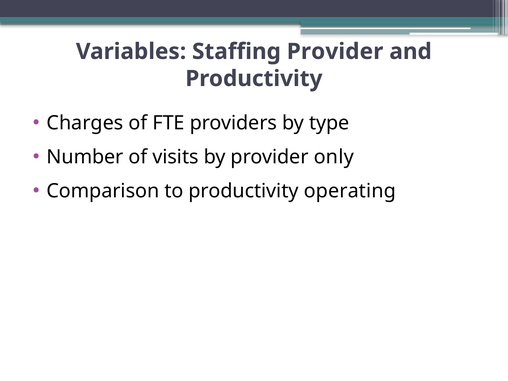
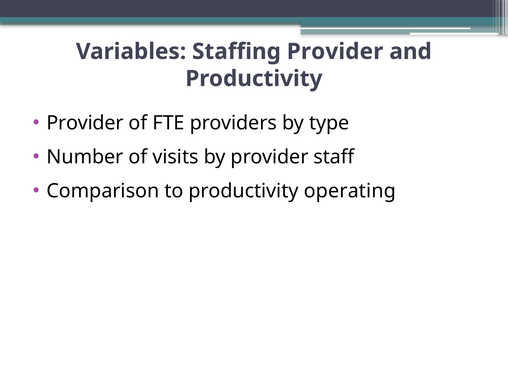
Charges: Charges -> Provider (85, 123)
only: only -> staff (334, 157)
